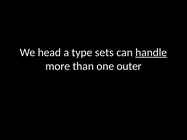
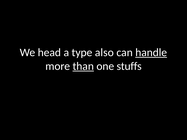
sets: sets -> also (104, 53)
than underline: none -> present (83, 66)
outer: outer -> stuffs (129, 66)
